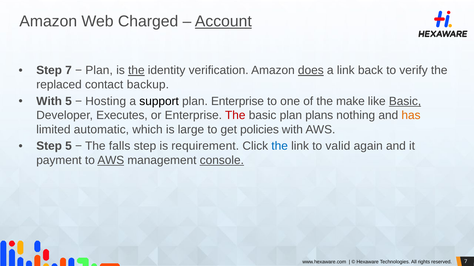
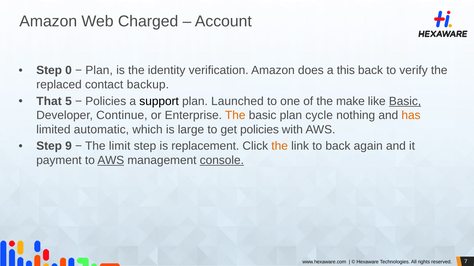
Account underline: present -> none (223, 21)
Step 7: 7 -> 0 (69, 71)
the underline: present -> none (136, 71)
does underline: present -> none (311, 71)
a link: link -> this (346, 71)
With: With -> That (49, 101)
Hosting: Hosting -> Policies (106, 101)
plan Enterprise: Enterprise -> Launched (237, 101)
Executes: Executes -> Continue (122, 116)
The colour: red -> orange (235, 116)
plans: plans -> cycle (319, 116)
Step 5: 5 -> 9 (69, 146)
falls: falls -> limit (120, 146)
requirement: requirement -> replacement (205, 146)
the colour: blue -> orange (280, 146)
to valid: valid -> back (338, 146)
